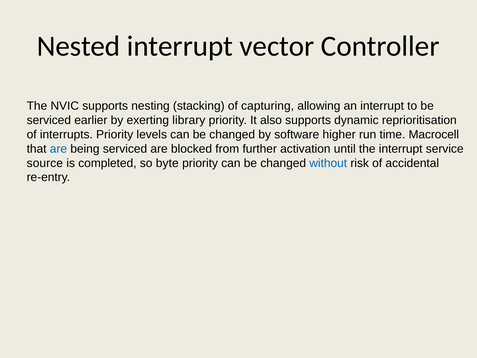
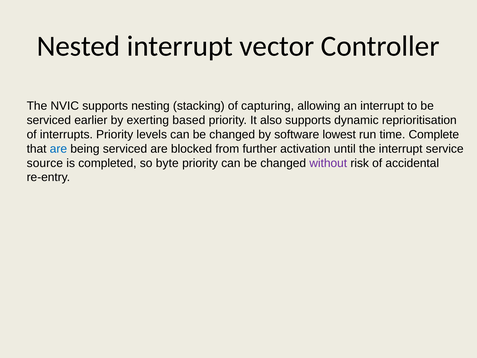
library: library -> based (189, 120)
higher: higher -> lowest (339, 134)
Macrocell: Macrocell -> Complete (434, 134)
without colour: blue -> purple (328, 163)
